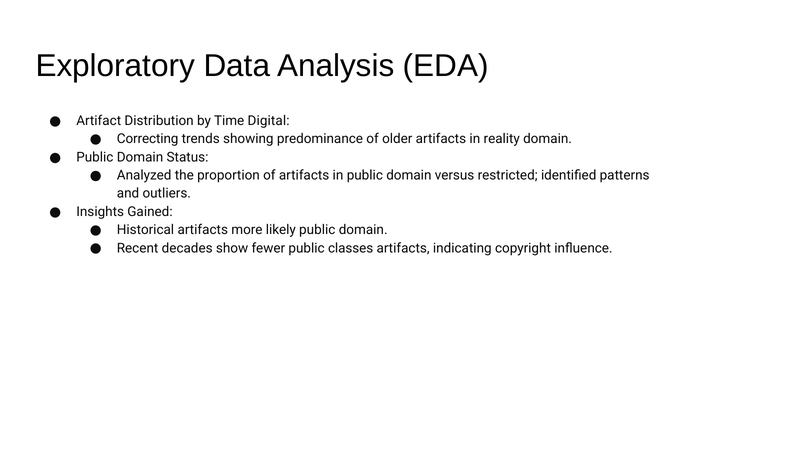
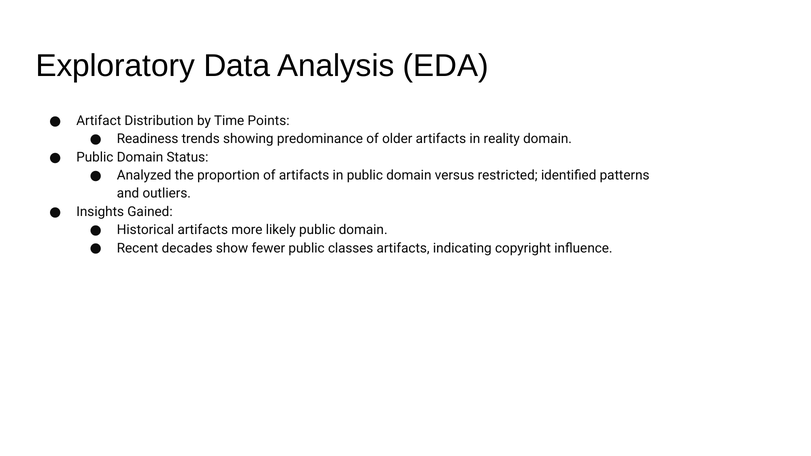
Digital: Digital -> Points (269, 121)
Correcting: Correcting -> Readiness (148, 139)
